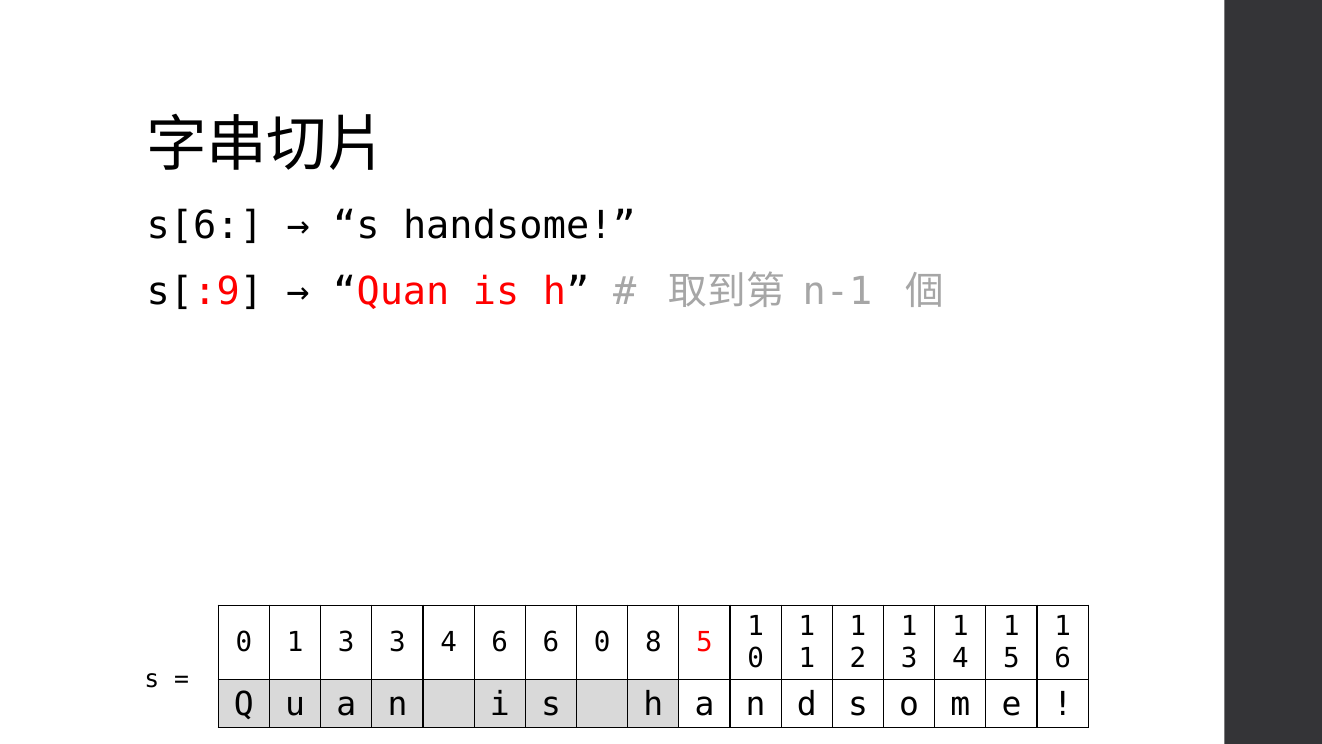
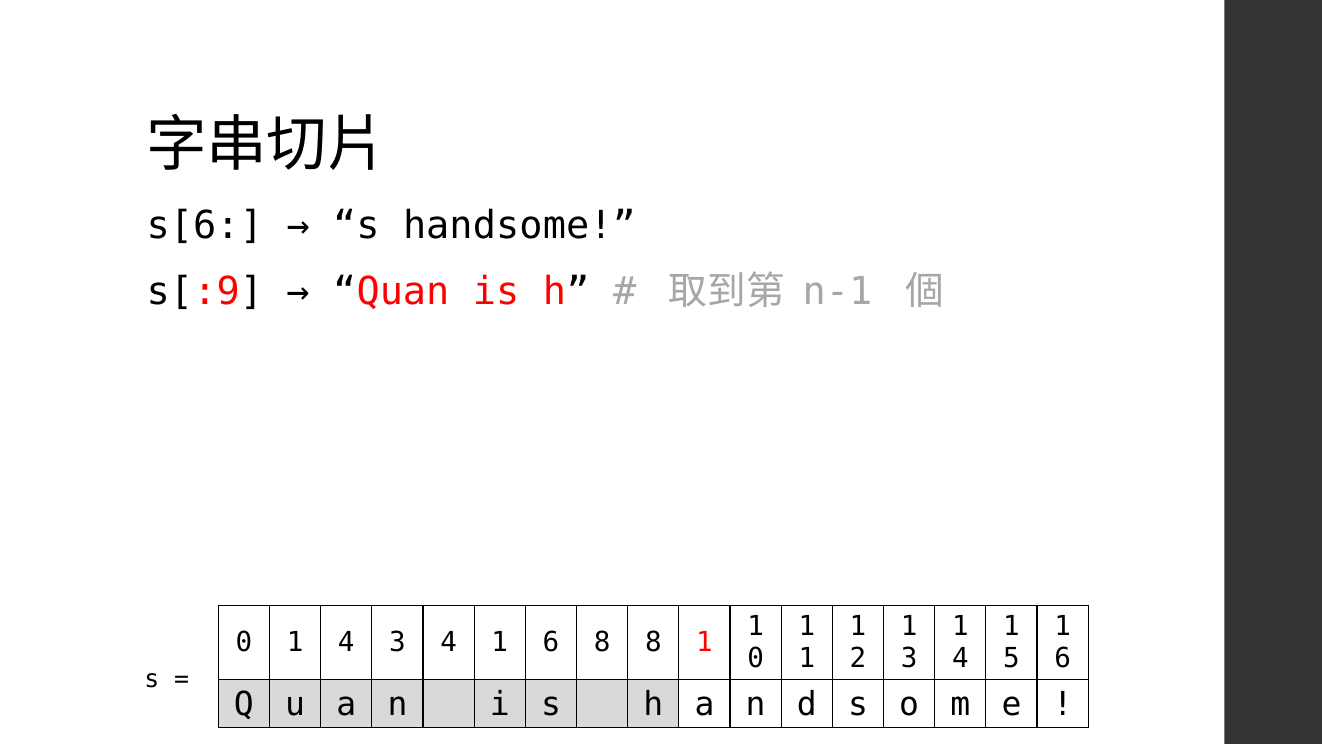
0 1 3: 3 -> 4 (346, 642)
3 4 6: 6 -> 1 (500, 642)
6 0: 0 -> 8 (602, 642)
8 5: 5 -> 1 (704, 642)
